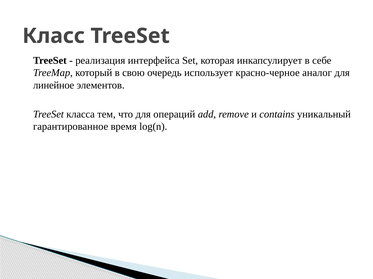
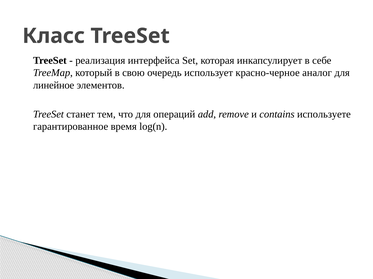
класса: класса -> станет (81, 114)
уникальный: уникальный -> используете (324, 114)
